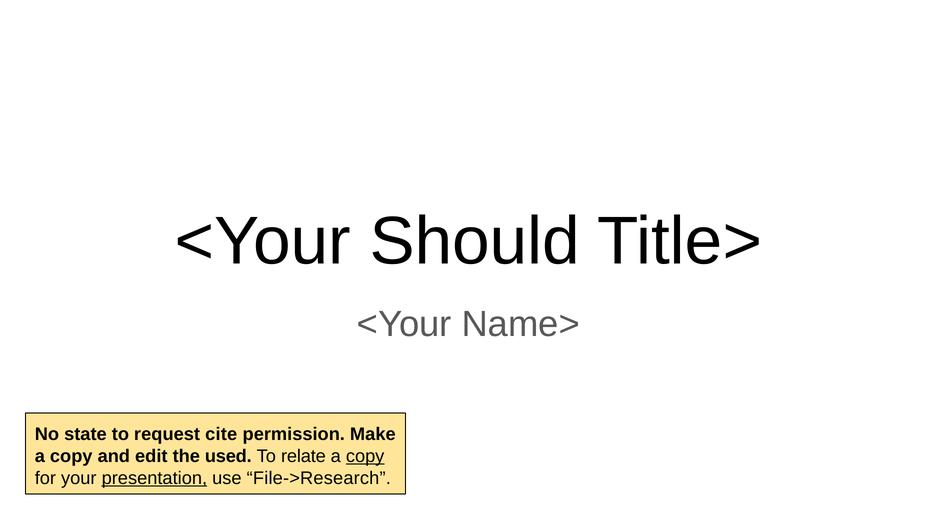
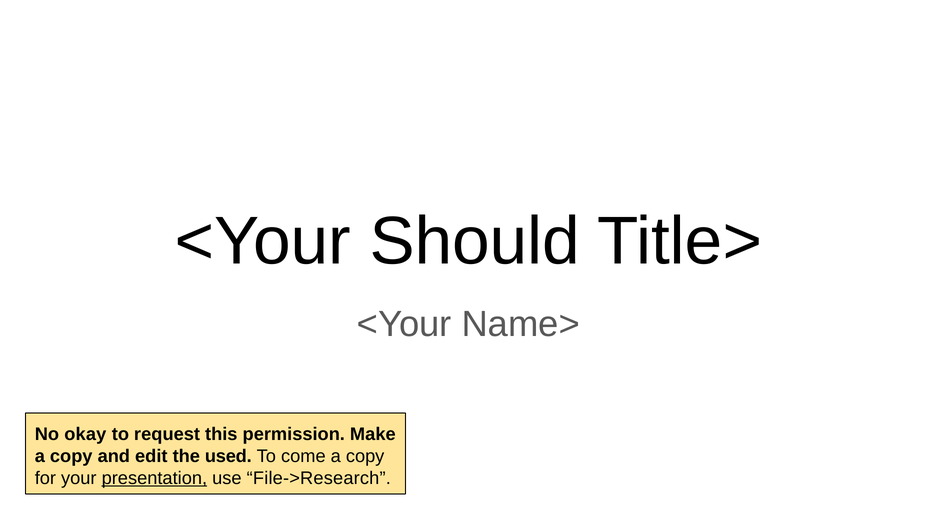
state: state -> okay (85, 434)
cite: cite -> this (221, 434)
relate: relate -> come (303, 456)
copy underline: present -> none (365, 456)
